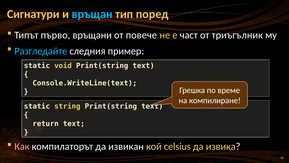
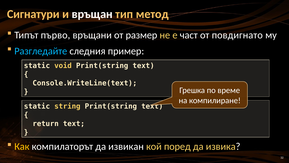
връщан colour: light blue -> white (92, 14)
поред: поред -> метод (152, 14)
повече: повече -> размер (141, 35)
триъгълник: триъгълник -> повдигнато (237, 35)
Как colour: pink -> yellow (22, 146)
celsius: celsius -> поред (177, 146)
